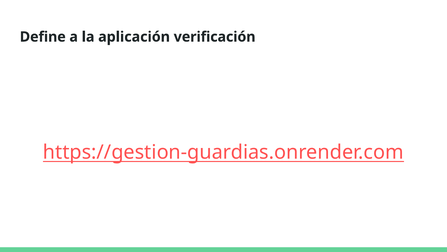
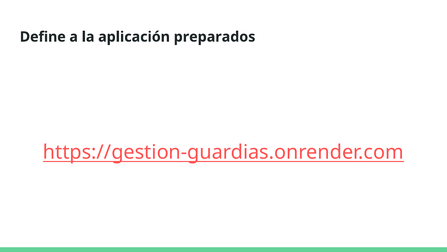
verificación: verificación -> preparados (215, 37)
